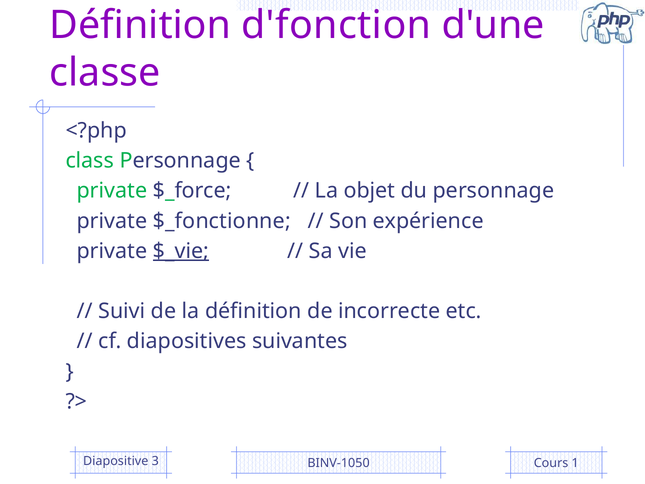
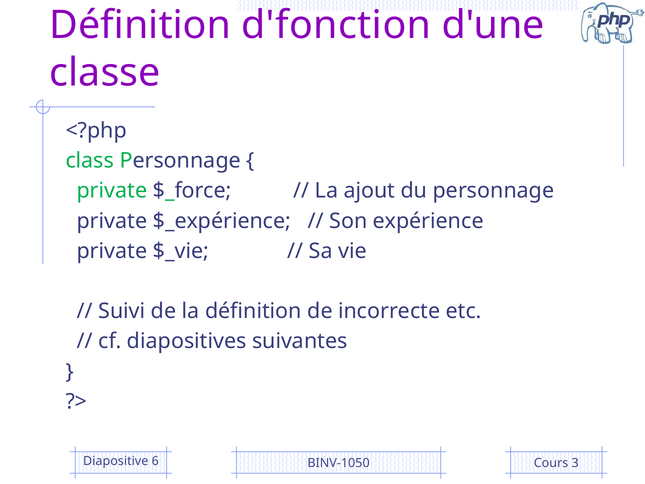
objet: objet -> ajout (369, 191)
$_fonctionne: $_fonctionne -> $_expérience (222, 221)
$_vie underline: present -> none (181, 251)
3: 3 -> 6 (155, 461)
1: 1 -> 3 (575, 463)
